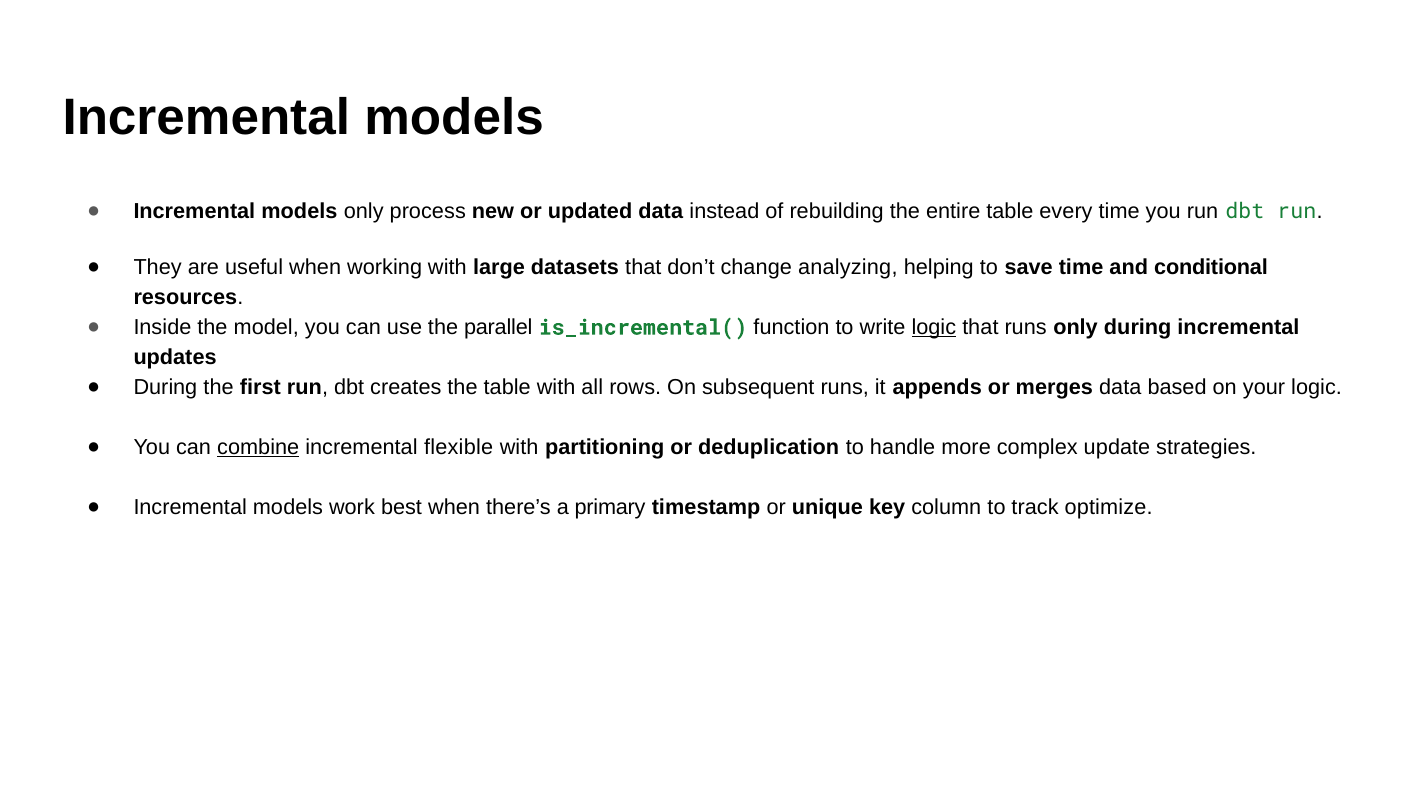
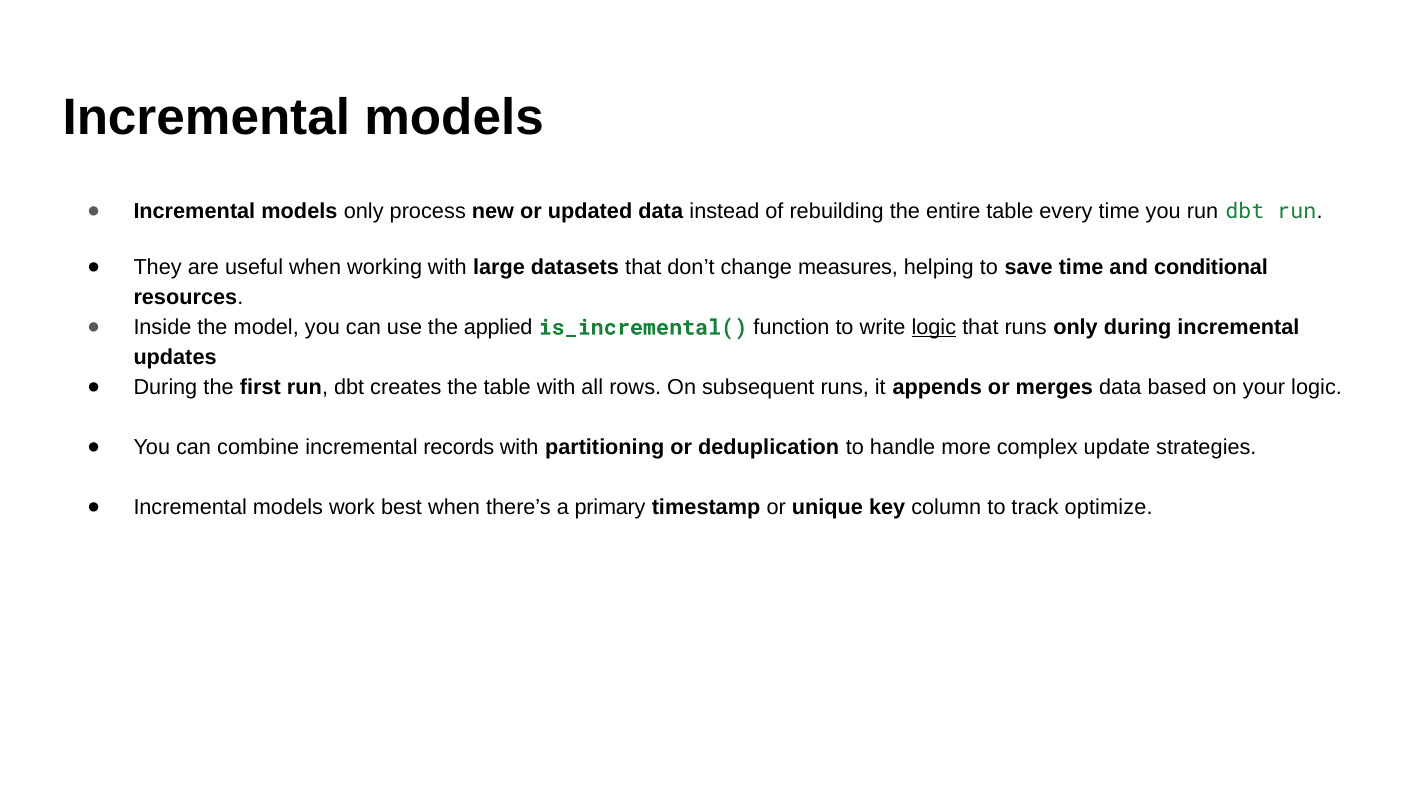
analyzing: analyzing -> measures (848, 268)
parallel: parallel -> applied (498, 328)
combine underline: present -> none (258, 448)
flexible: flexible -> records (459, 448)
